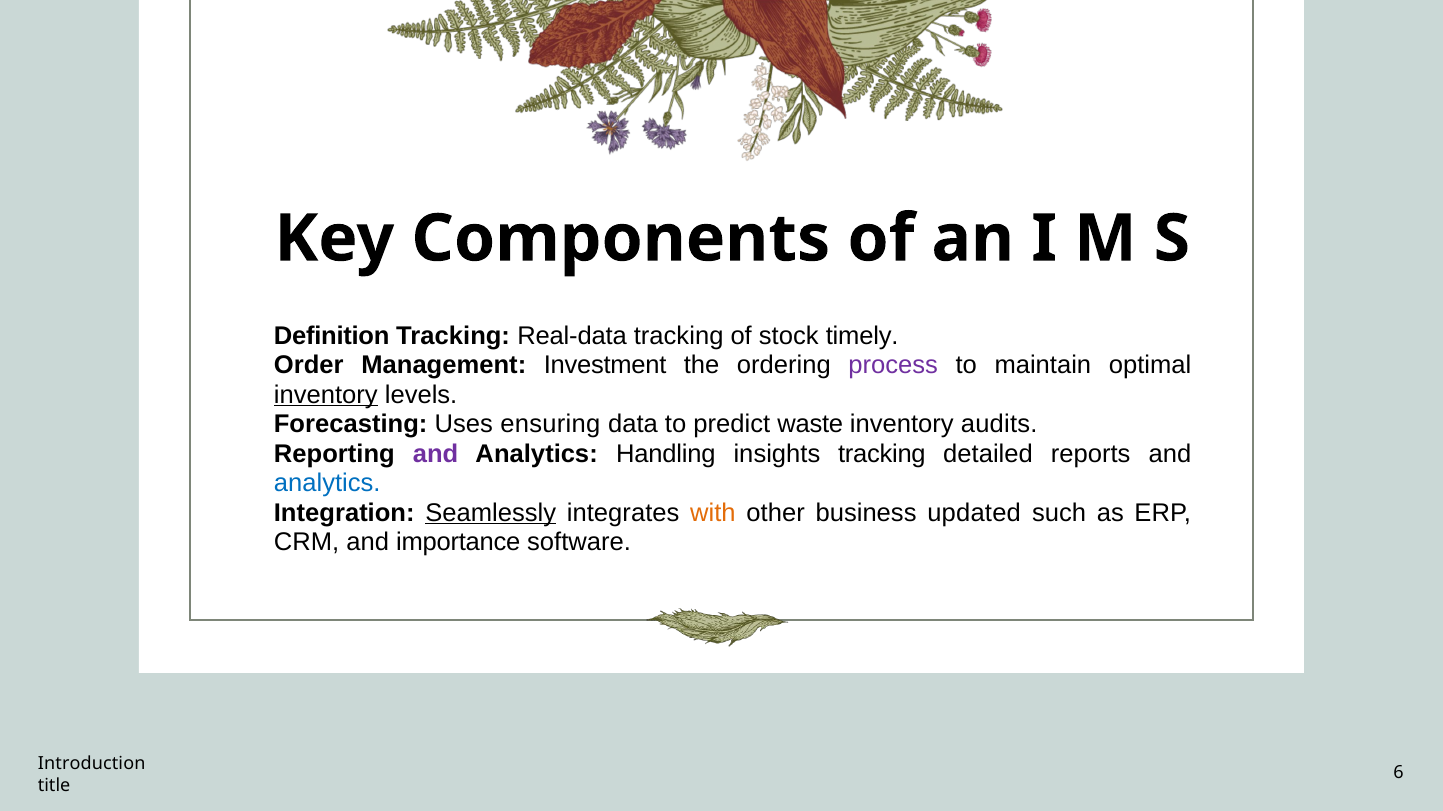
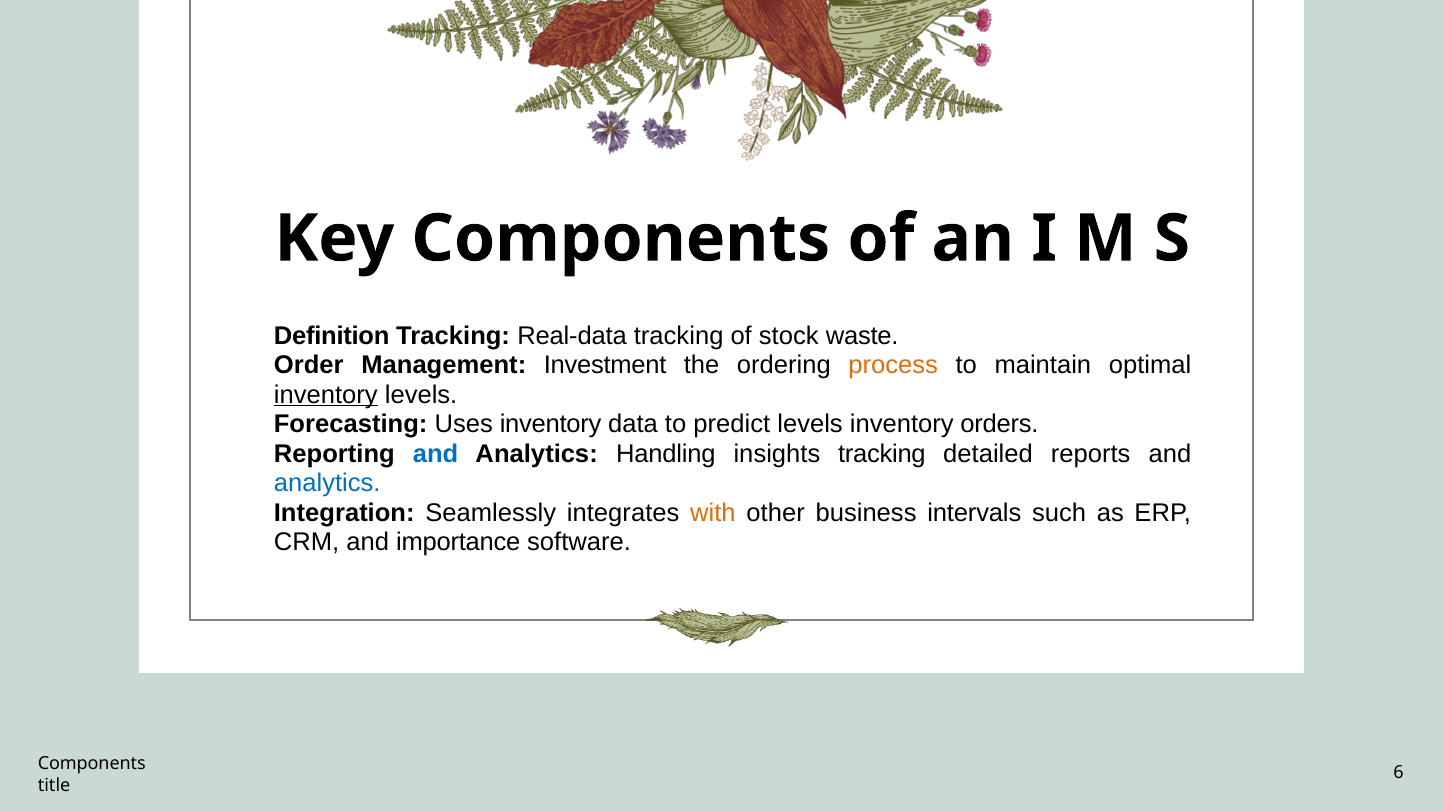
timely: timely -> waste (862, 336)
process colour: purple -> orange (893, 366)
Uses ensuring: ensuring -> inventory (551, 425)
predict waste: waste -> levels (810, 425)
audits: audits -> orders (999, 425)
and colour: purple -> blue (436, 454)
Seamlessly underline: present -> none (491, 513)
updated: updated -> intervals (974, 513)
Introduction: Introduction -> Components (92, 764)
